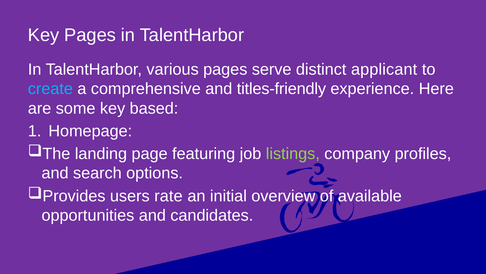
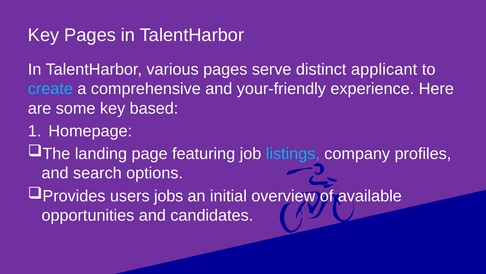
titles-friendly: titles-friendly -> your-friendly (281, 89)
listings colour: light green -> light blue (293, 153)
rate: rate -> jobs (169, 196)
